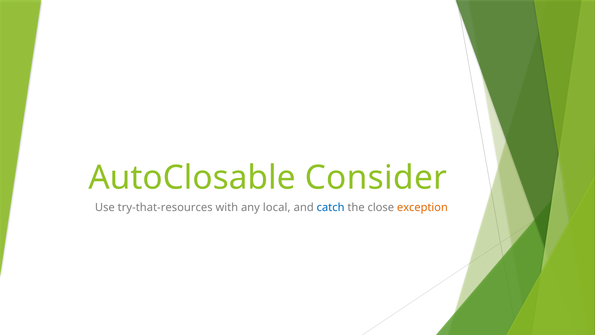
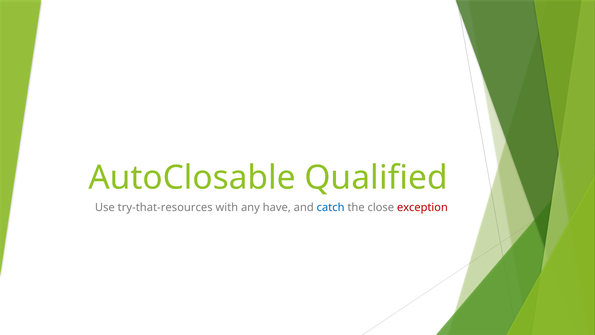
Consider: Consider -> Qualified (376, 178)
local: local -> have (277, 207)
exception colour: orange -> red (422, 207)
